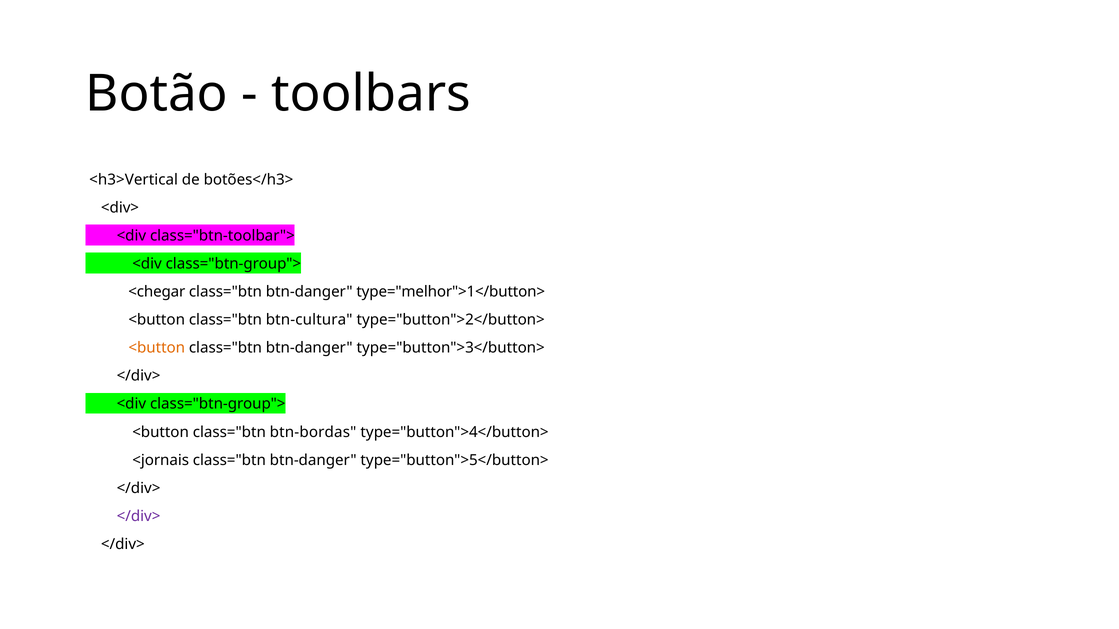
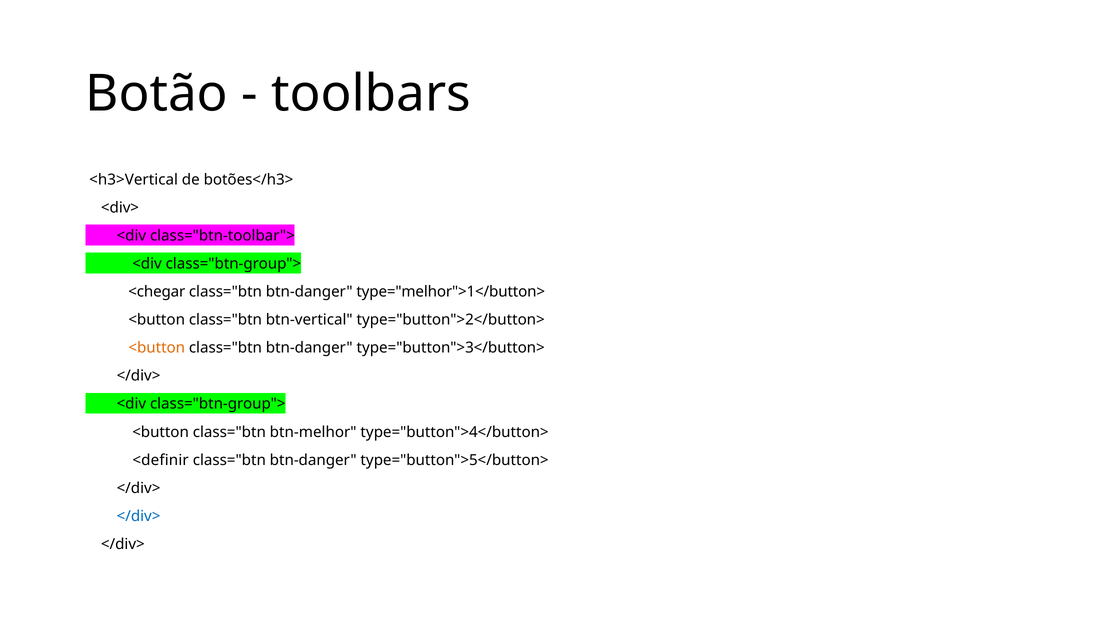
btn-cultura: btn-cultura -> btn-vertical (309, 320)
btn-bordas: btn-bordas -> btn-melhor (313, 432)
<jornais: <jornais -> <definir (161, 460)
</div> colour: purple -> blue (139, 516)
